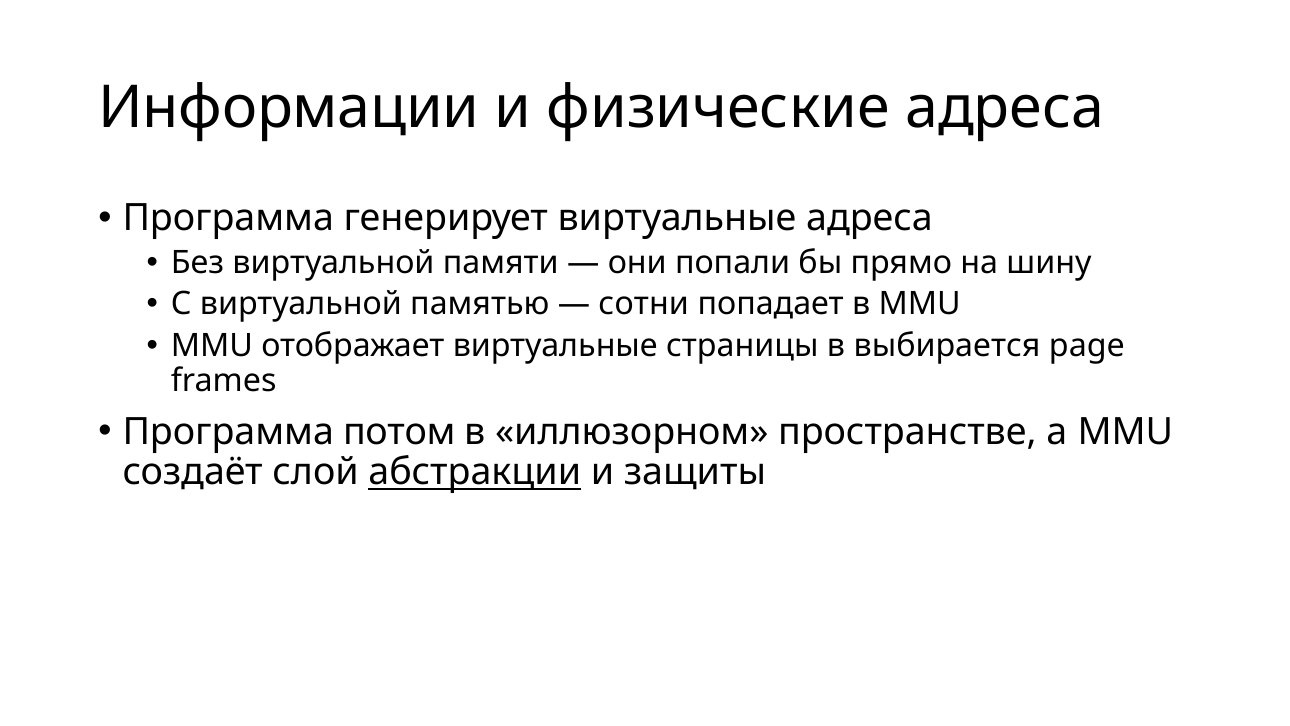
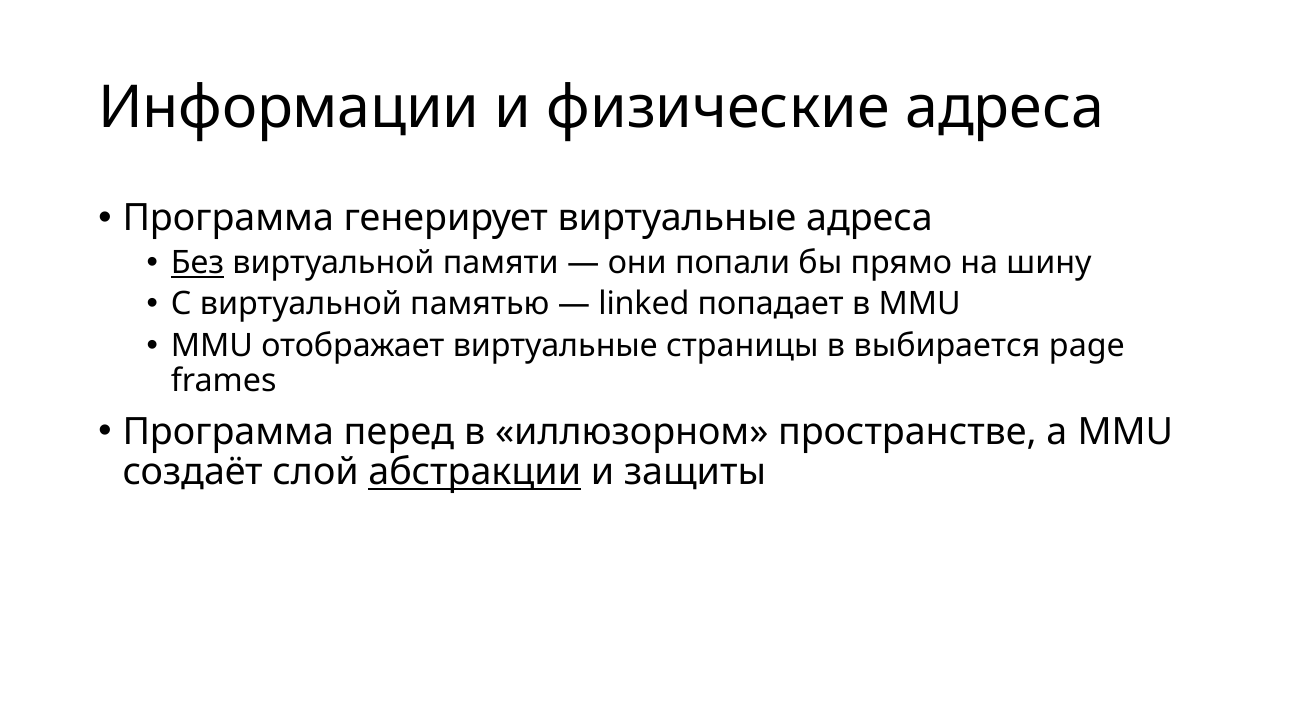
Без underline: none -> present (198, 263)
сотни: сотни -> linked (644, 304)
потом: потом -> перед (399, 432)
